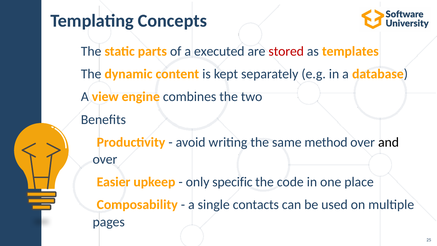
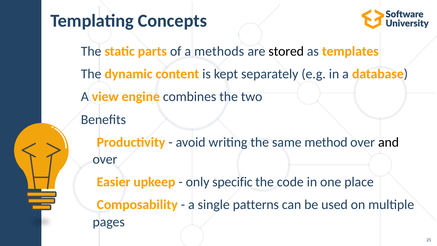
executed: executed -> methods (219, 51)
stored colour: red -> black (286, 51)
contacts: contacts -> patterns (256, 205)
